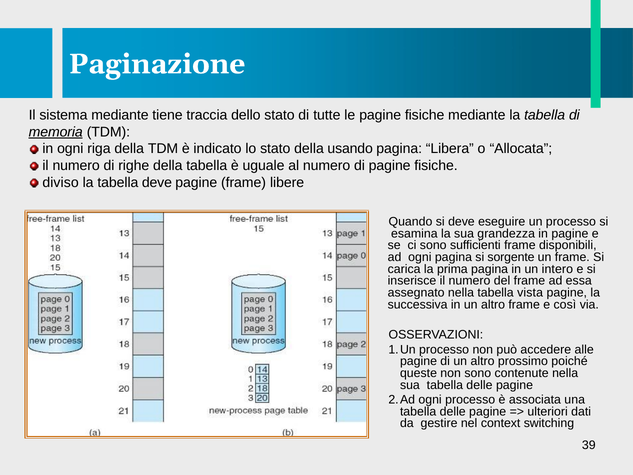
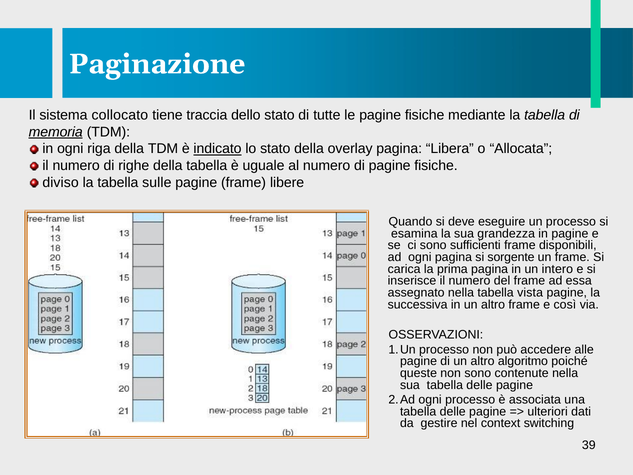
sistema mediante: mediante -> collocato (120, 115)
indicato underline: none -> present (218, 149)
usando: usando -> overlay (350, 149)
tabella deve: deve -> sulle (157, 183)
prossimo: prossimo -> algoritmo (523, 361)
